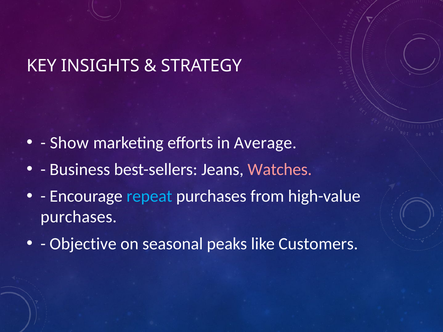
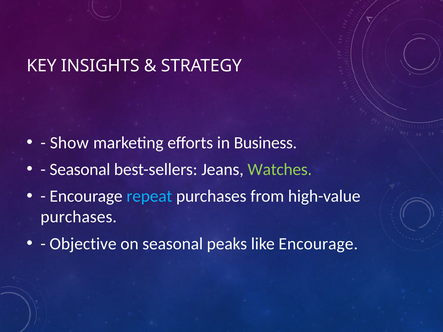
Average: Average -> Business (265, 143)
Business: Business -> Seasonal (80, 170)
Watches colour: pink -> light green (280, 170)
like Customers: Customers -> Encourage (318, 244)
